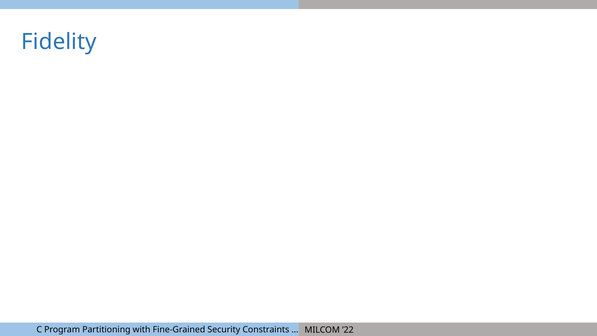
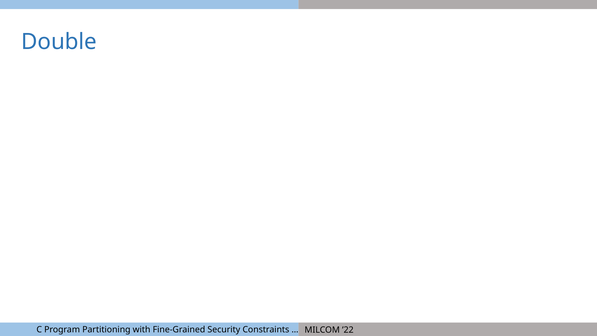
Fidelity: Fidelity -> Double (59, 42)
